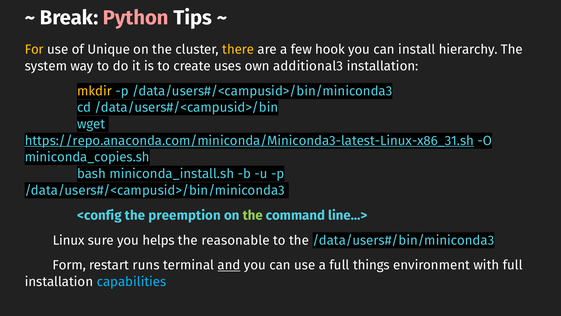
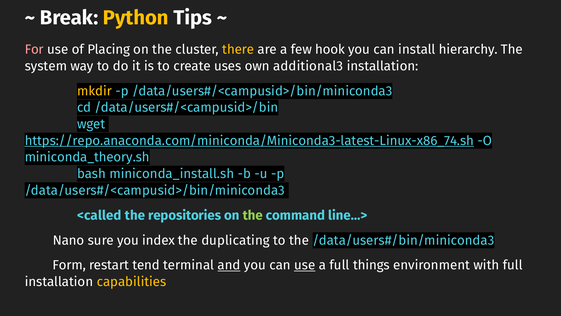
Python colour: pink -> yellow (136, 18)
For colour: yellow -> pink (34, 49)
Unique: Unique -> Placing (109, 49)
https://repo.anaconda.com/miniconda/Miniconda3-latest-Linux-x86_31.sh: https://repo.anaconda.com/miniconda/Miniconda3-latest-Linux-x86_31.sh -> https://repo.anaconda.com/miniconda/Miniconda3-latest-Linux-x86_74.sh (249, 140)
miniconda_copies.sh: miniconda_copies.sh -> miniconda_theory.sh (87, 157)
<config: <config -> <called (99, 215)
preemption: preemption -> repositories (185, 215)
Linux: Linux -> Nano (69, 240)
helps: helps -> index (159, 240)
reasonable: reasonable -> duplicating (236, 240)
runs: runs -> tend (146, 265)
use underline: none -> present (305, 265)
capabilities colour: light blue -> yellow (132, 281)
